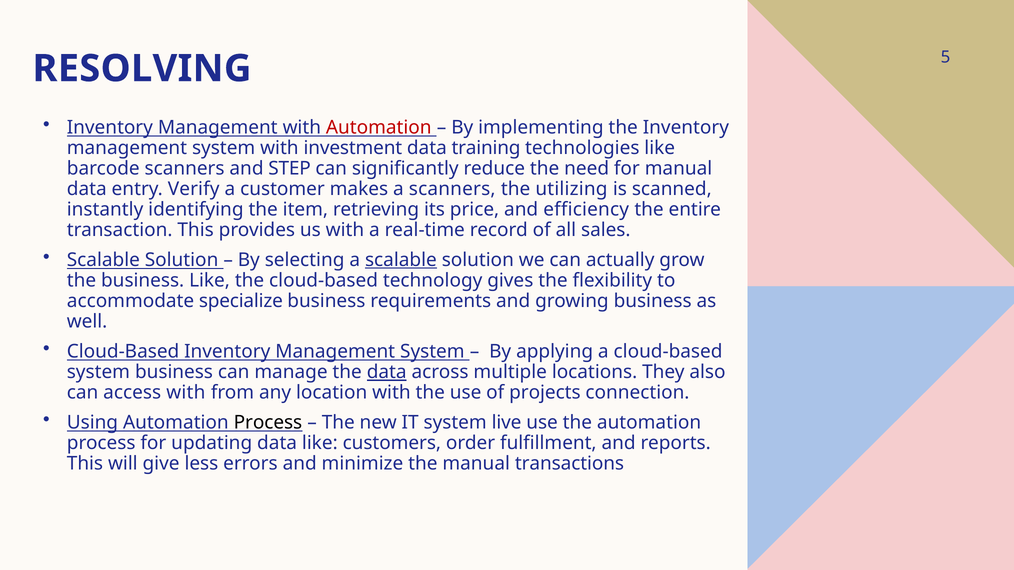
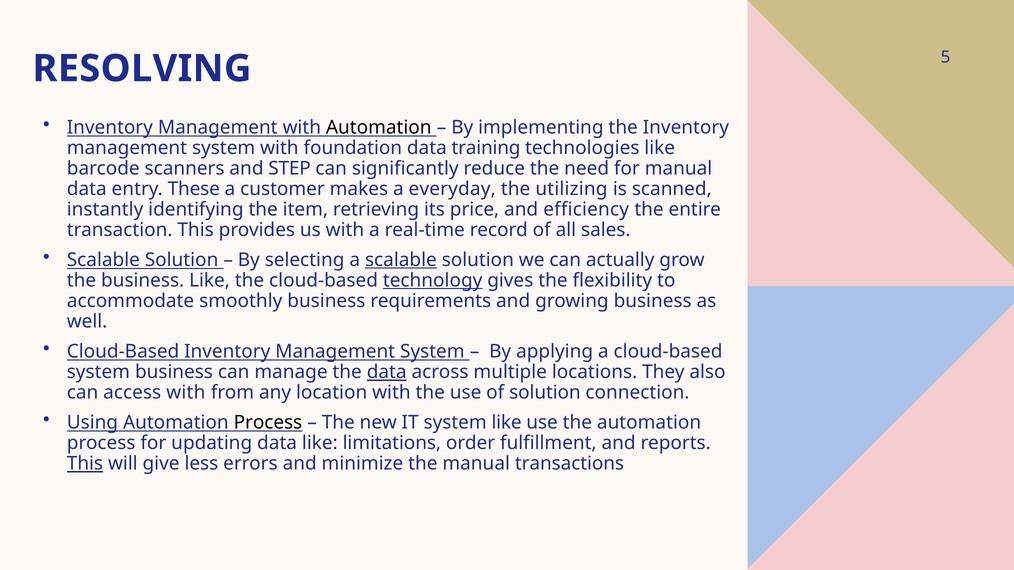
Automation colour: red -> black (379, 127)
investment: investment -> foundation (353, 148)
Verify: Verify -> These (194, 189)
a scanners: scanners -> everyday (452, 189)
technology underline: none -> present (433, 281)
specialize: specialize -> smoothly (241, 301)
of projects: projects -> solution (545, 393)
system live: live -> like (507, 423)
customers: customers -> limitations (392, 443)
This underline: none -> present (85, 464)
